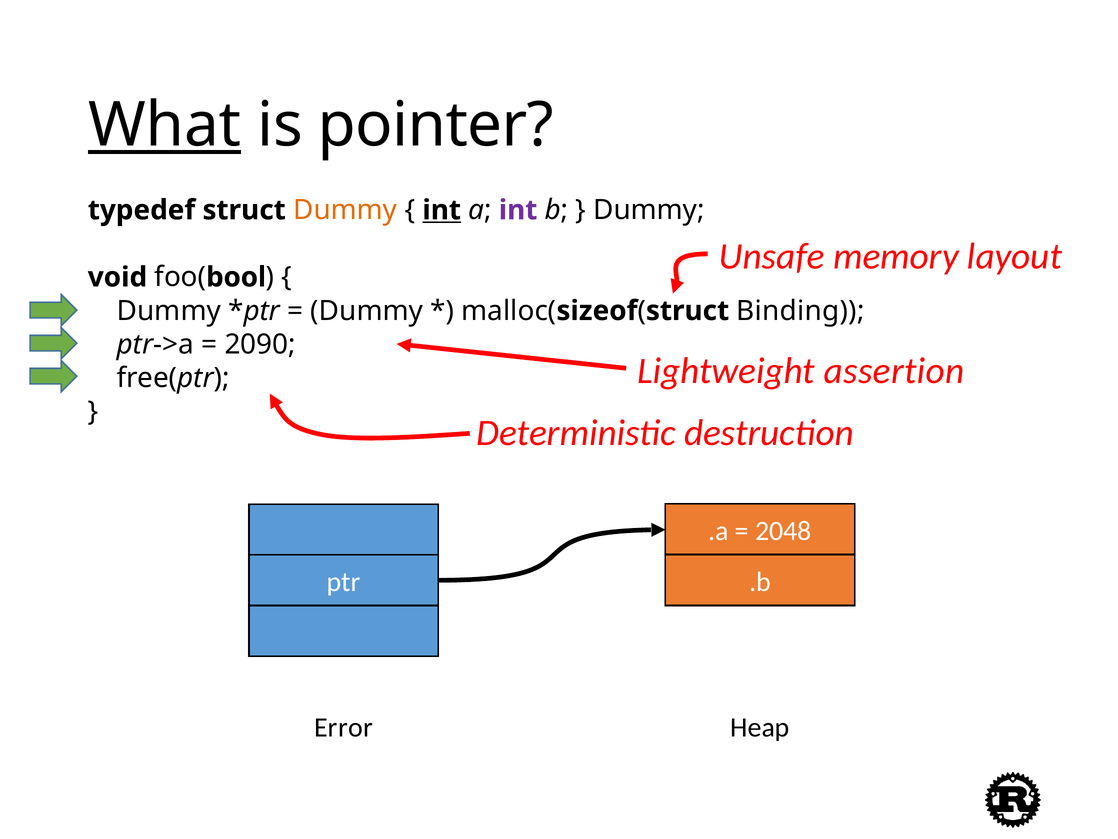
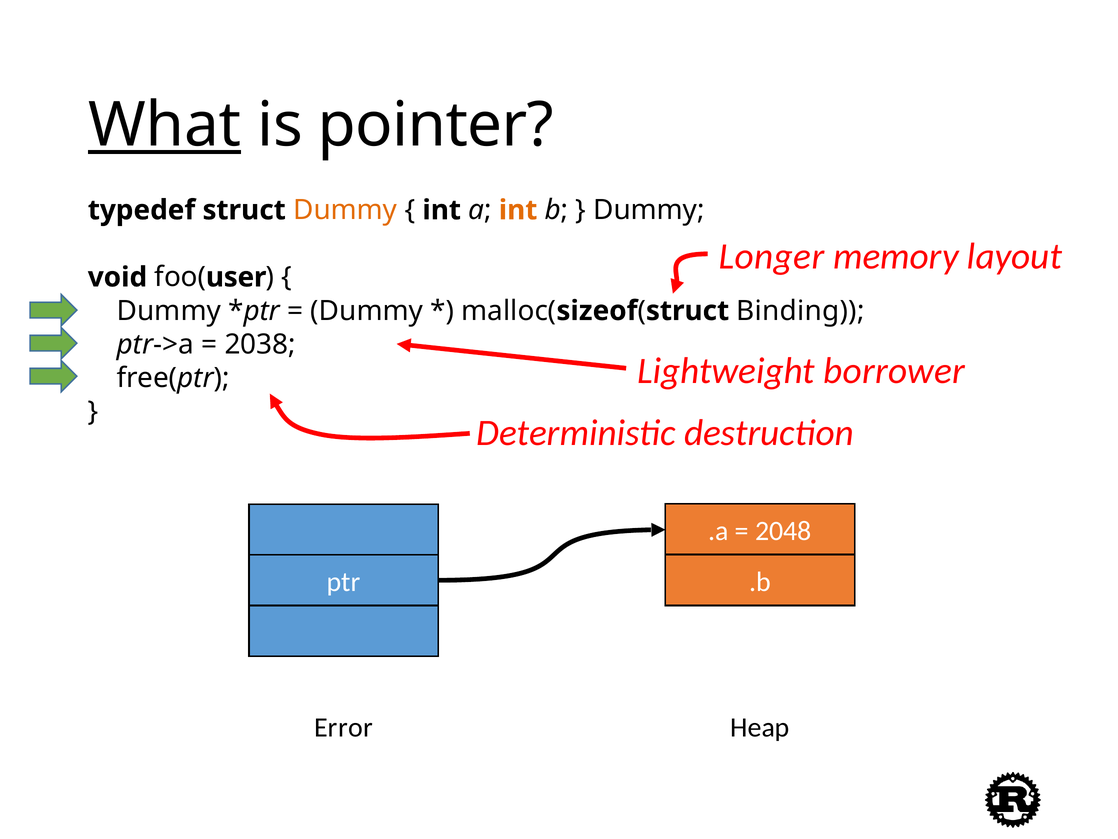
int underline: present -> none (442, 210)
int colour: purple -> orange (518, 210)
Unsafe: Unsafe -> Longer (772, 256)
bool: bool -> user (236, 277)
2090: 2090 -> 2038 (260, 344)
assertion: assertion -> borrower (894, 371)
